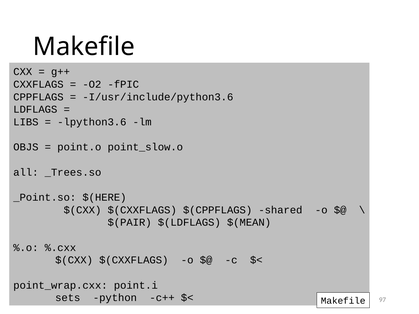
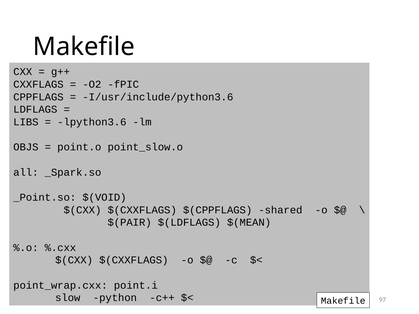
_Trees.so: _Trees.so -> _Spark.so (73, 172)
$(HERE: $(HERE -> $(VOID (104, 198)
sets: sets -> slow (68, 298)
